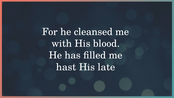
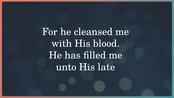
hast: hast -> unto (66, 67)
